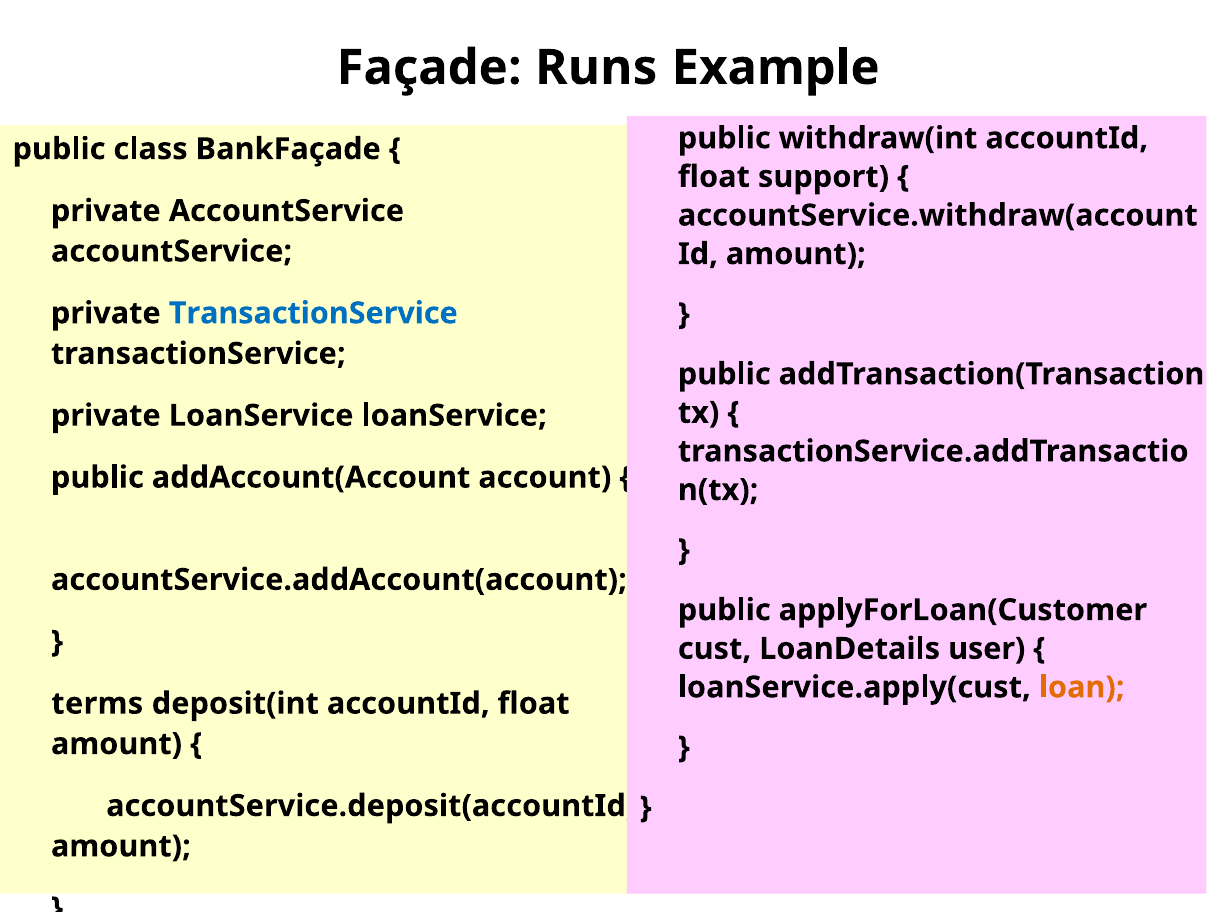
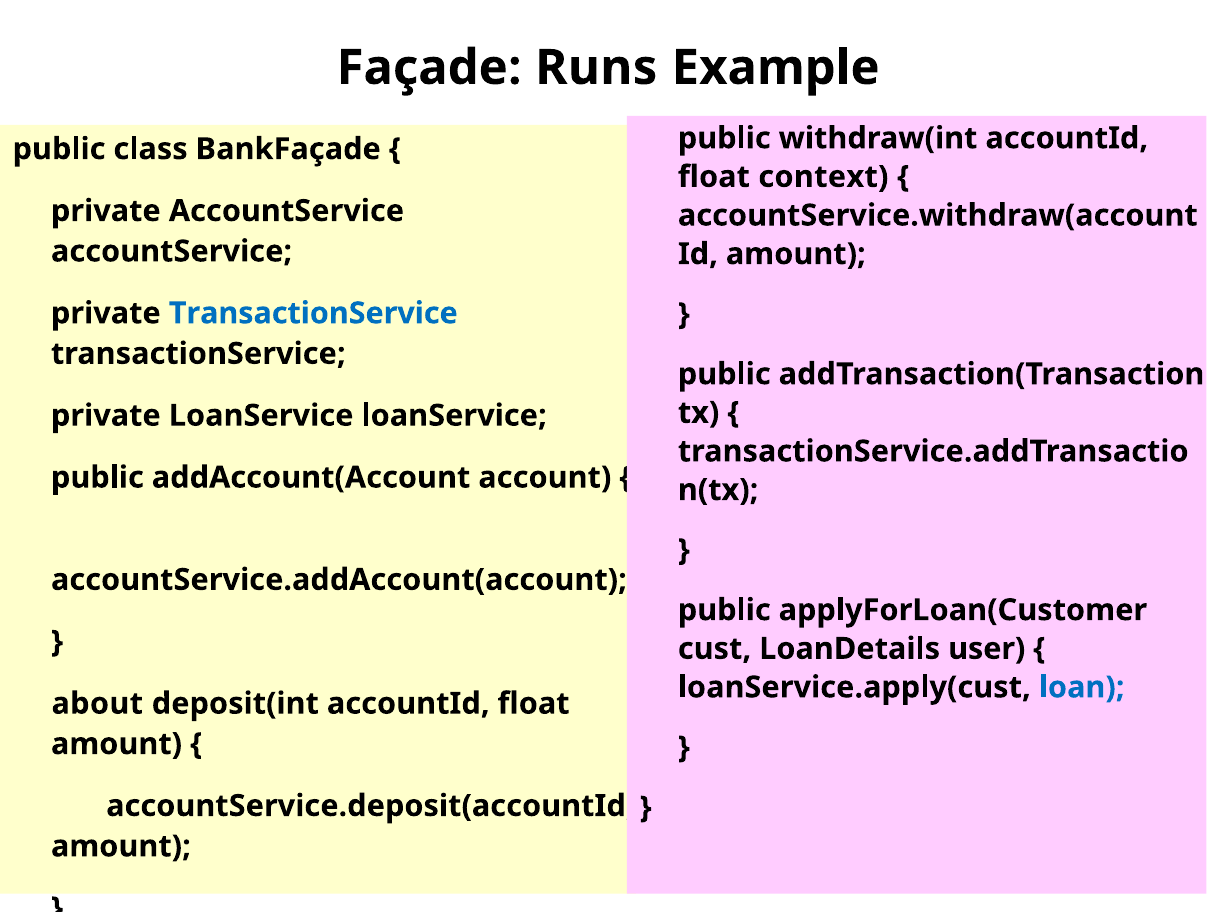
support: support -> context (823, 177)
loan colour: orange -> blue (1082, 688)
terms: terms -> about (97, 704)
